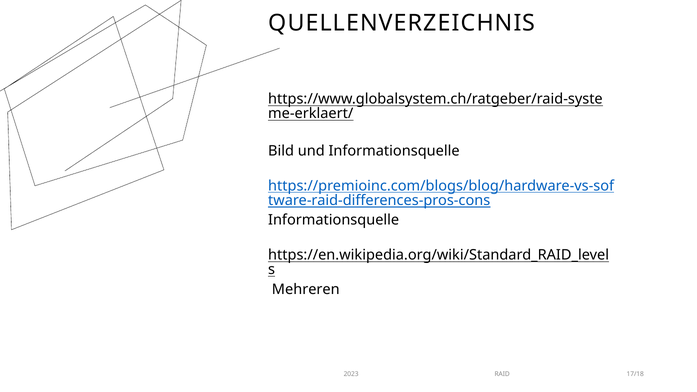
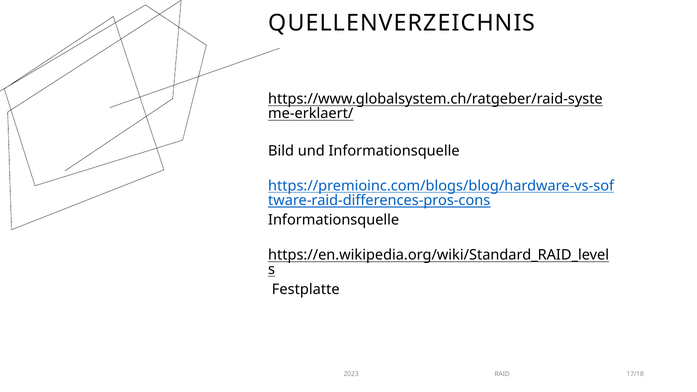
Mehreren: Mehreren -> Festplatte (306, 289)
